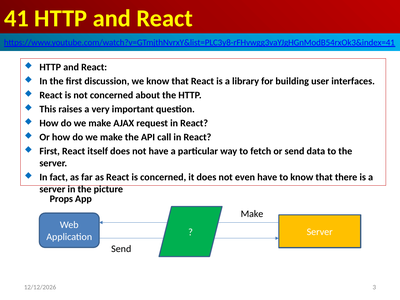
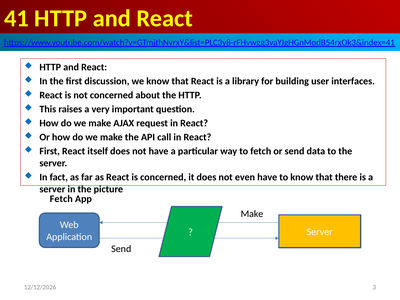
Props: Props -> Fetch (61, 199)
